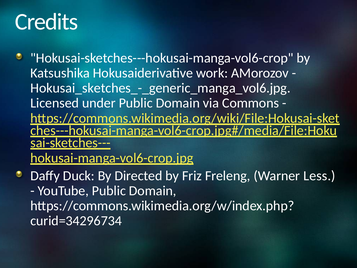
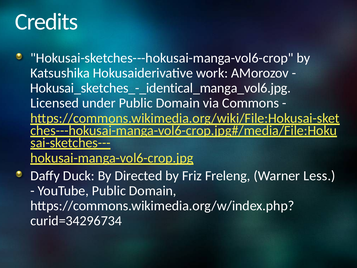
Hokusai_sketches_-_generic_manga_vol6.jpg: Hokusai_sketches_-_generic_manga_vol6.jpg -> Hokusai_sketches_-_identical_manga_vol6.jpg (161, 88)
